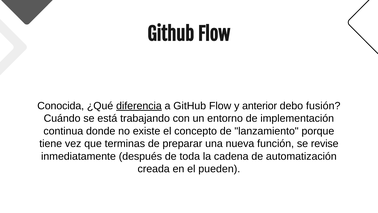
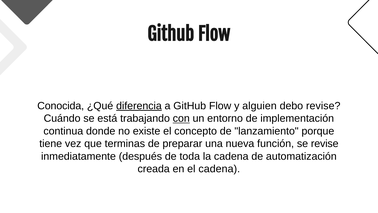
anterior: anterior -> alguien (259, 106)
debo fusión: fusión -> revise (323, 106)
con underline: none -> present (181, 118)
el pueden: pueden -> cadena (219, 169)
